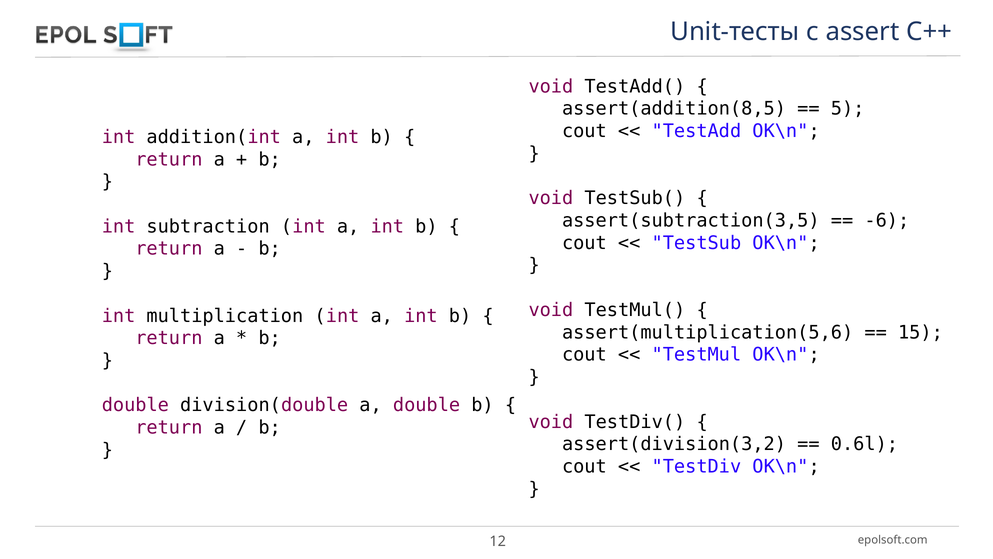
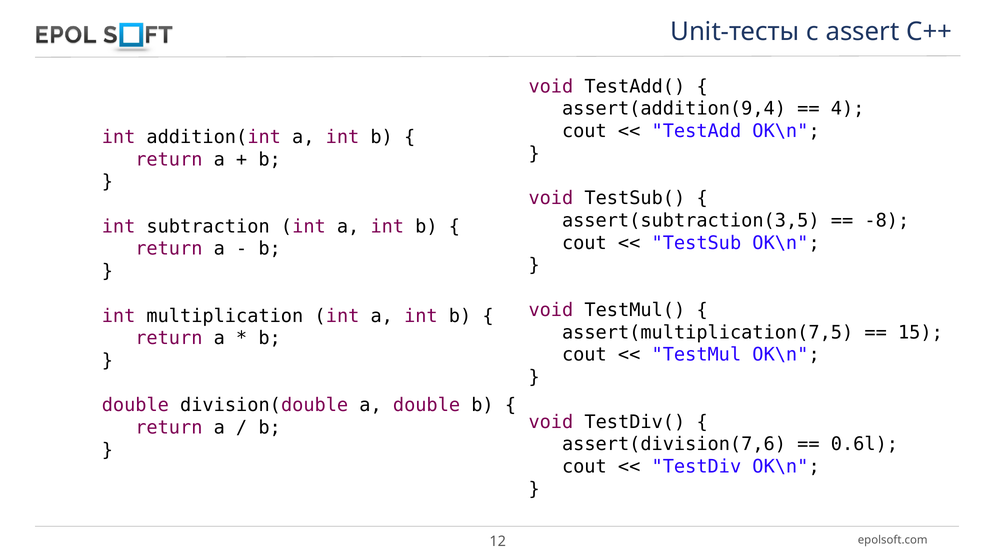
assert(addition(8,5: assert(addition(8,5 -> assert(addition(9,4 (674, 109)
5: 5 -> 4 (848, 109)
-6: -6 -> -8 (887, 220)
assert(multiplication(5,6: assert(multiplication(5,6 -> assert(multiplication(7,5 (708, 332)
assert(division(3,2: assert(division(3,2 -> assert(division(7,6 (674, 444)
